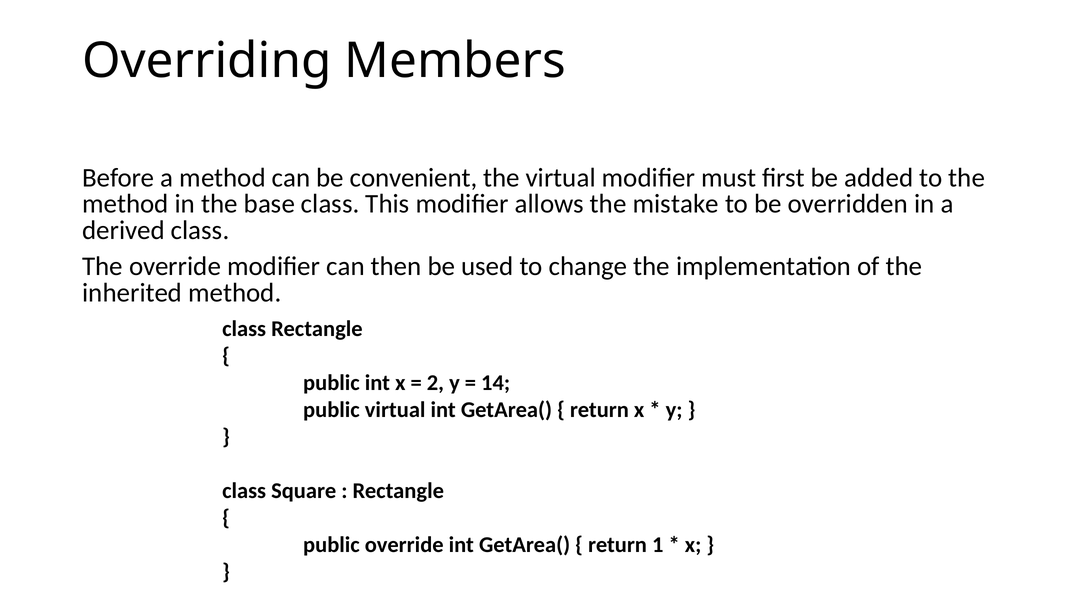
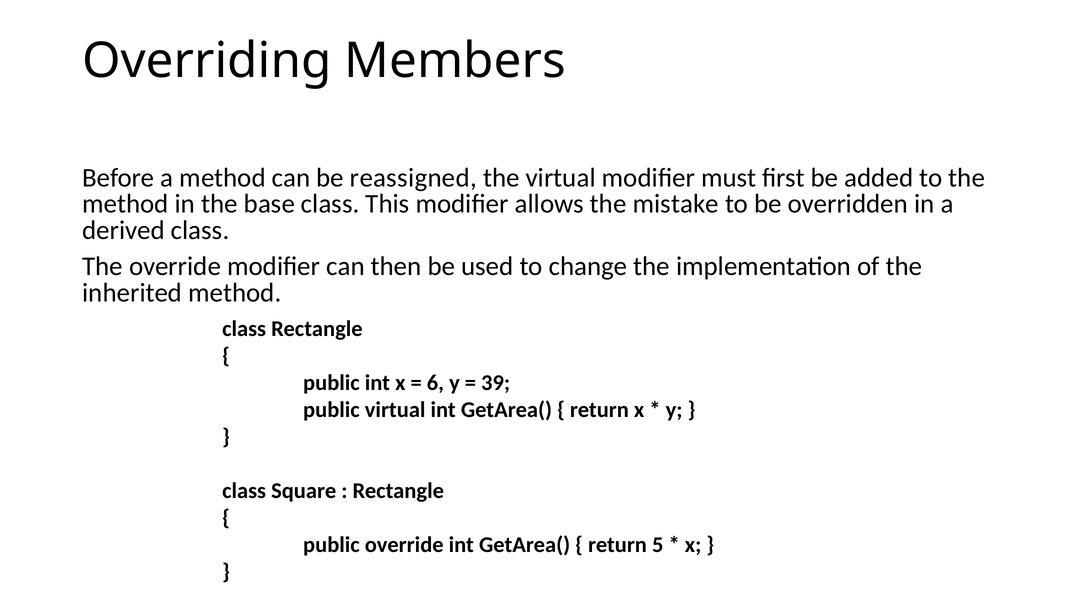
convenient: convenient -> reassigned (413, 178)
2: 2 -> 6 (435, 383)
14: 14 -> 39 (496, 383)
1: 1 -> 5 (658, 545)
